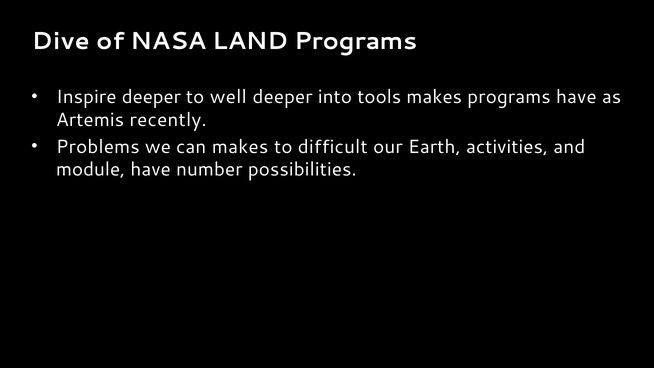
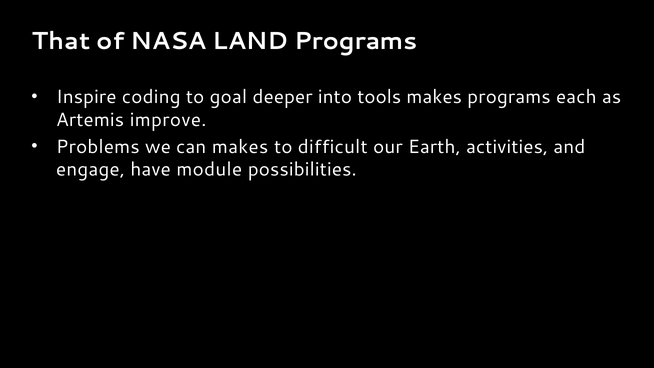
Dive: Dive -> That (61, 41)
Inspire deeper: deeper -> coding (151, 97)
well: well -> goal (228, 97)
programs have: have -> each (576, 97)
recently: recently -> improve (168, 120)
module: module -> engage (91, 170)
number: number -> module (209, 170)
